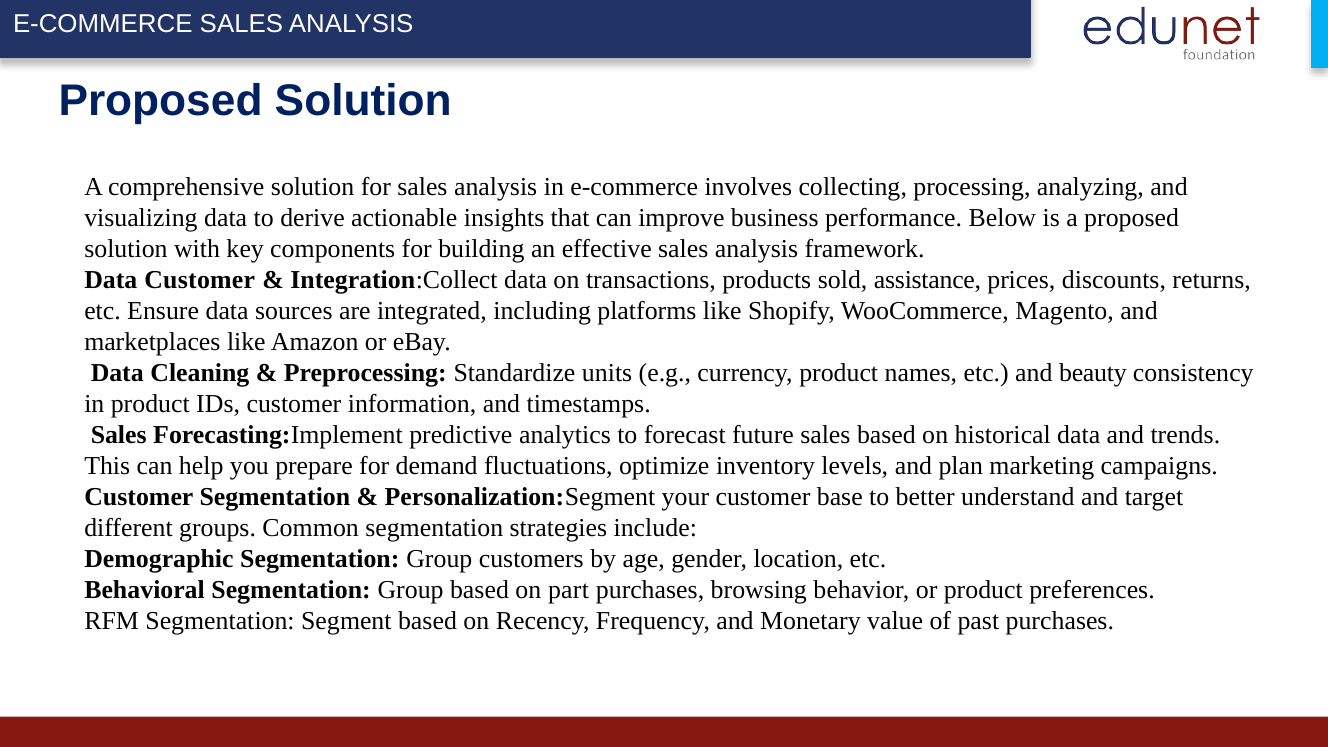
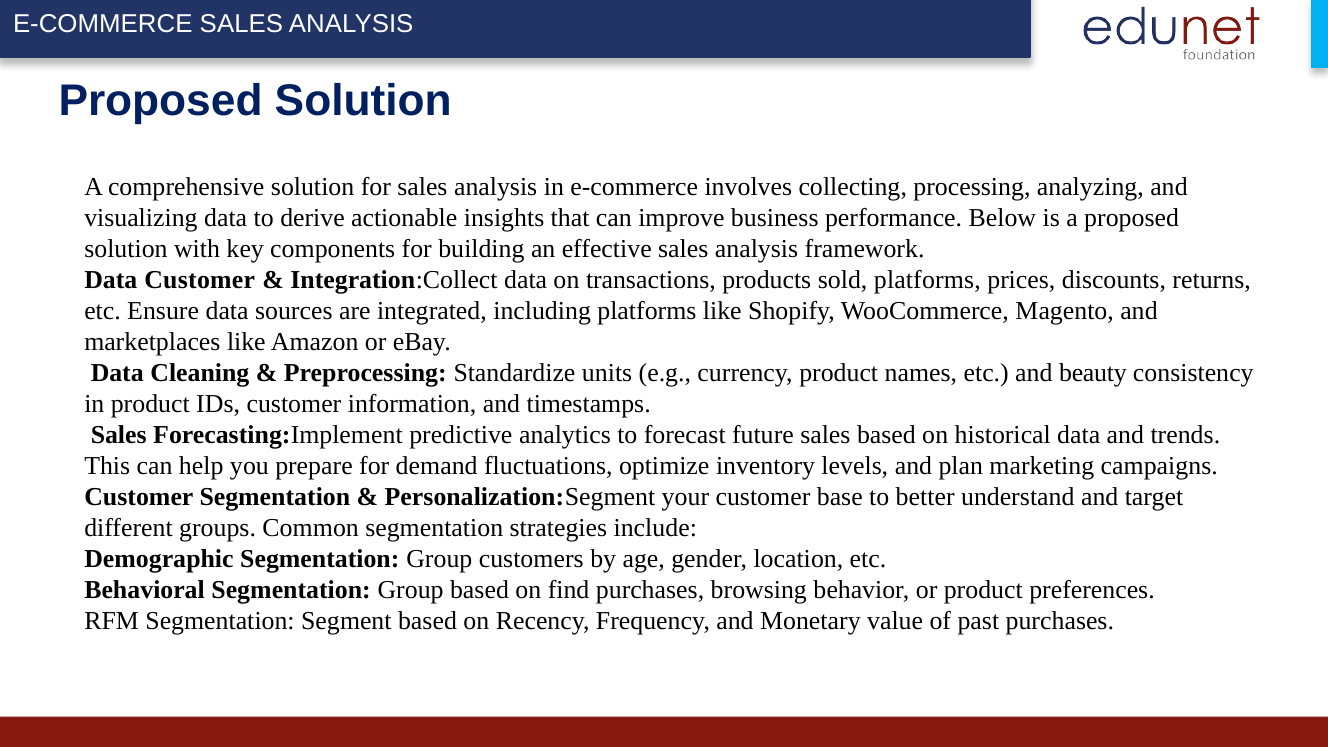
sold assistance: assistance -> platforms (927, 280)
part: part -> find (569, 590)
